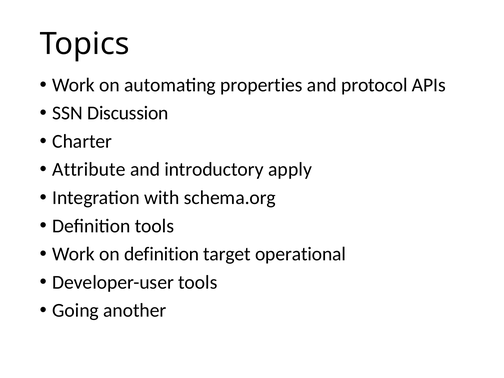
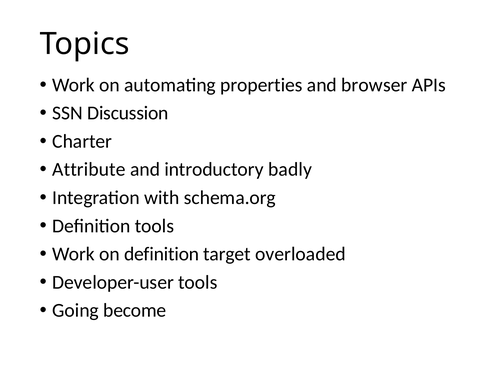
protocol: protocol -> browser (374, 85)
apply: apply -> badly (290, 170)
operational: operational -> overloaded (300, 254)
another: another -> become (135, 310)
